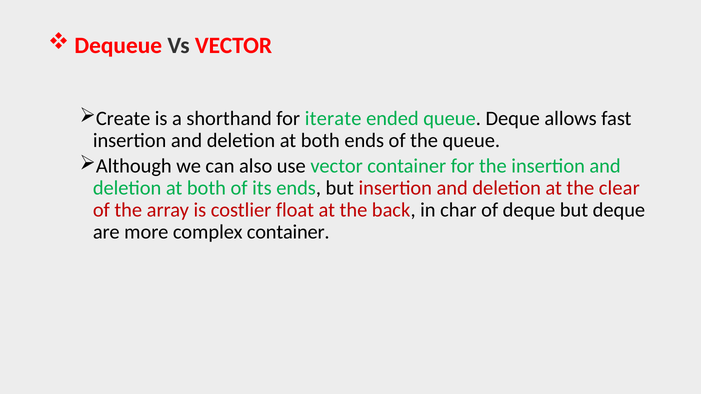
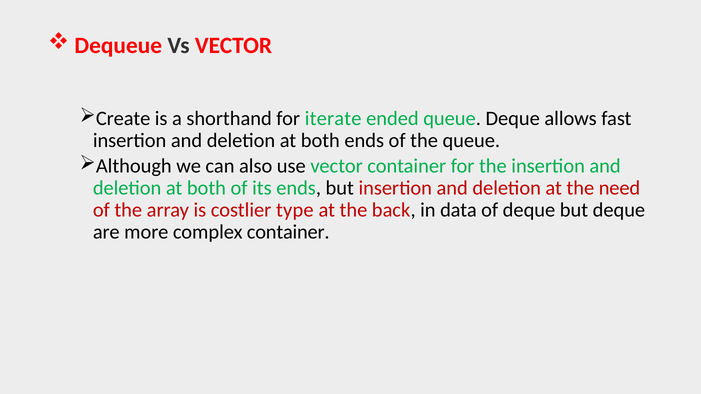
clear: clear -> need (619, 188)
float: float -> type (295, 210)
char: char -> data (458, 210)
